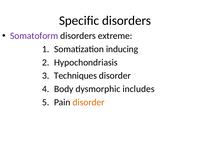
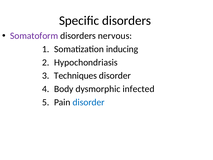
extreme: extreme -> nervous (115, 36)
includes: includes -> infected (139, 89)
disorder colour: orange -> blue (89, 102)
